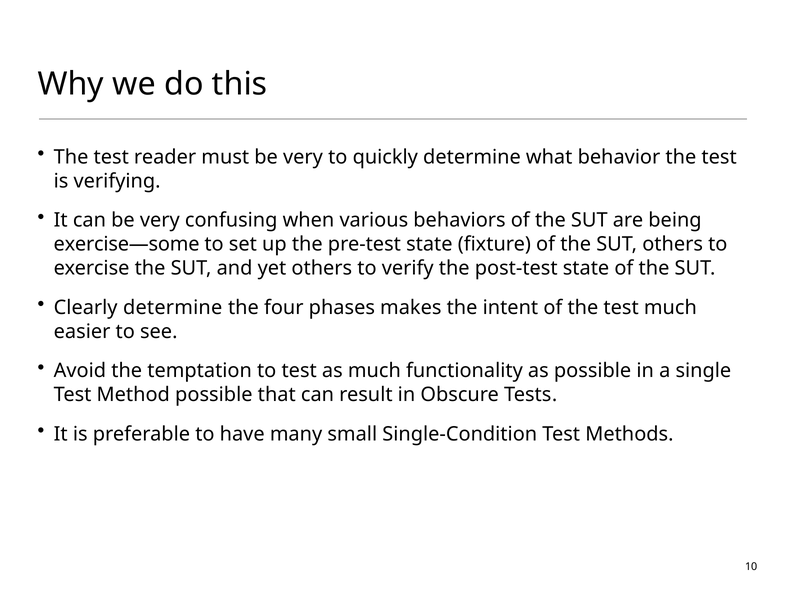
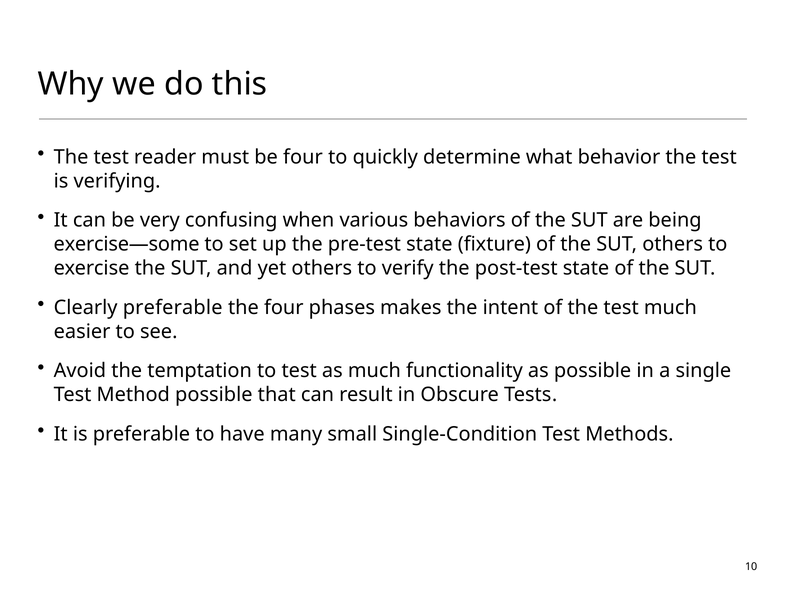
must be very: very -> four (303, 157)
Clearly determine: determine -> preferable (173, 307)
